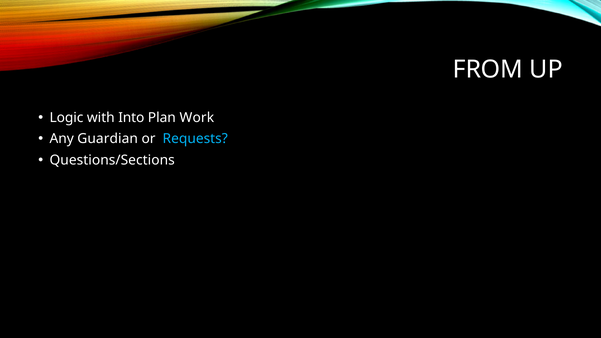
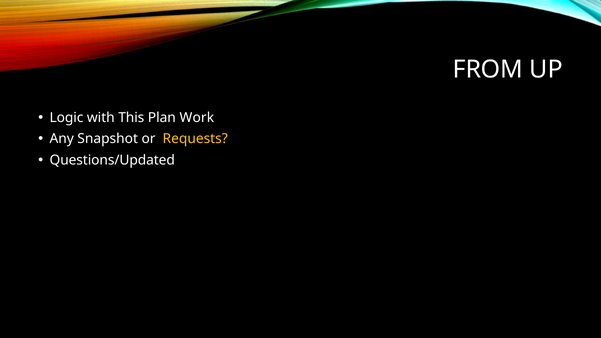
Into: Into -> This (131, 118)
Guardian: Guardian -> Snapshot (108, 139)
Requests colour: light blue -> yellow (195, 139)
Questions/Sections: Questions/Sections -> Questions/Updated (112, 160)
